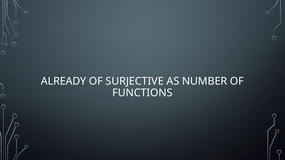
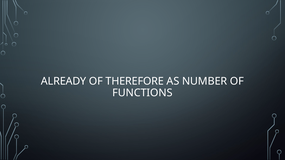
SURJECTIVE: SURJECTIVE -> THEREFORE (135, 81)
